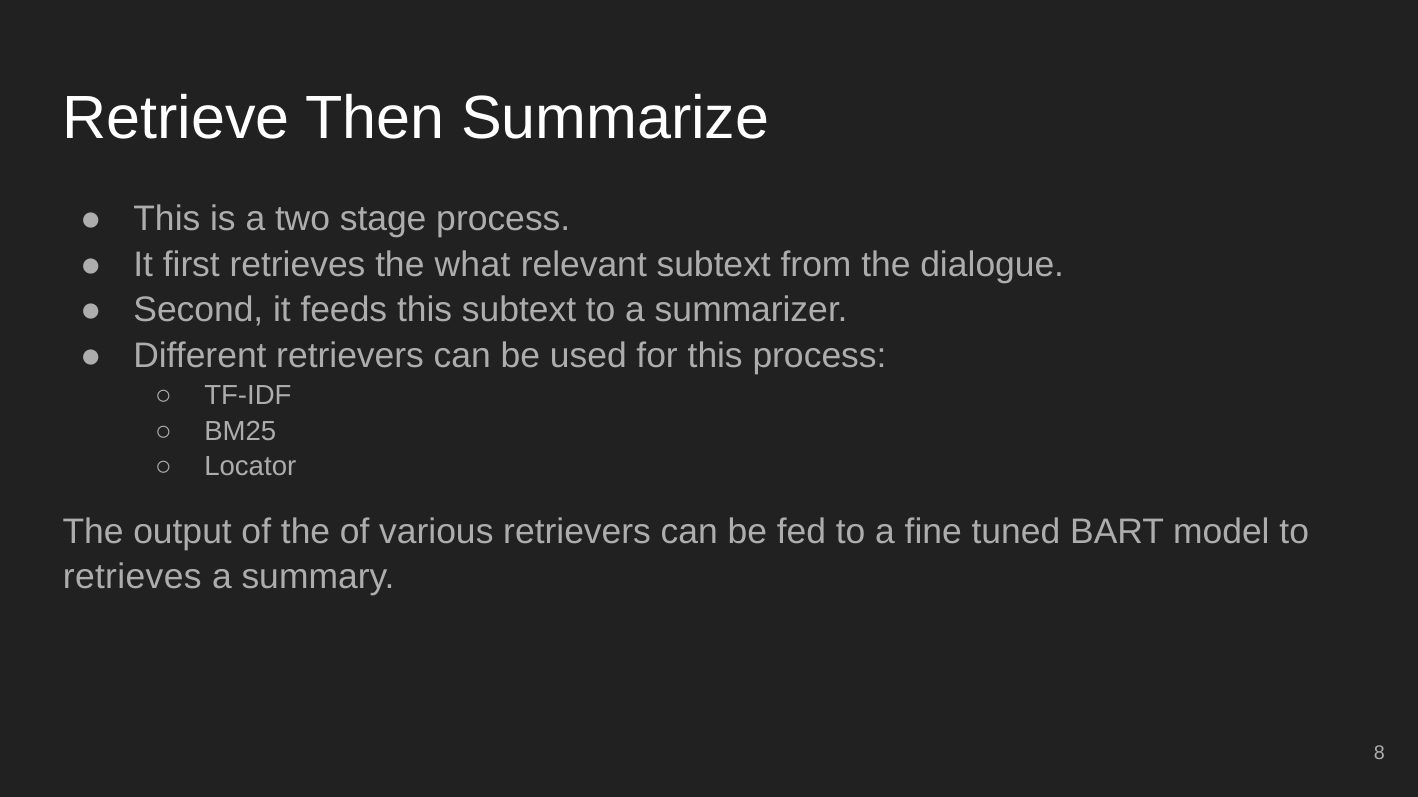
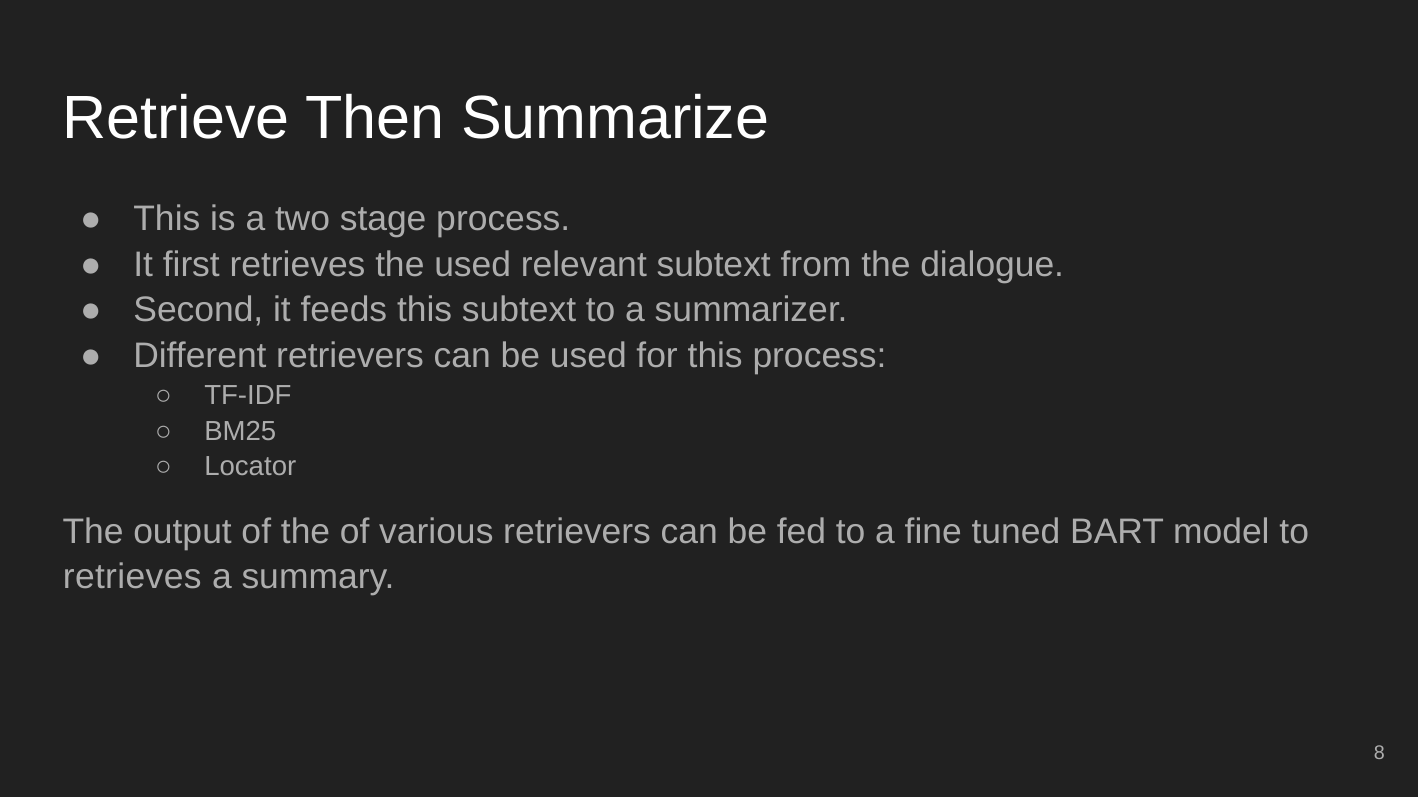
the what: what -> used (473, 265)
